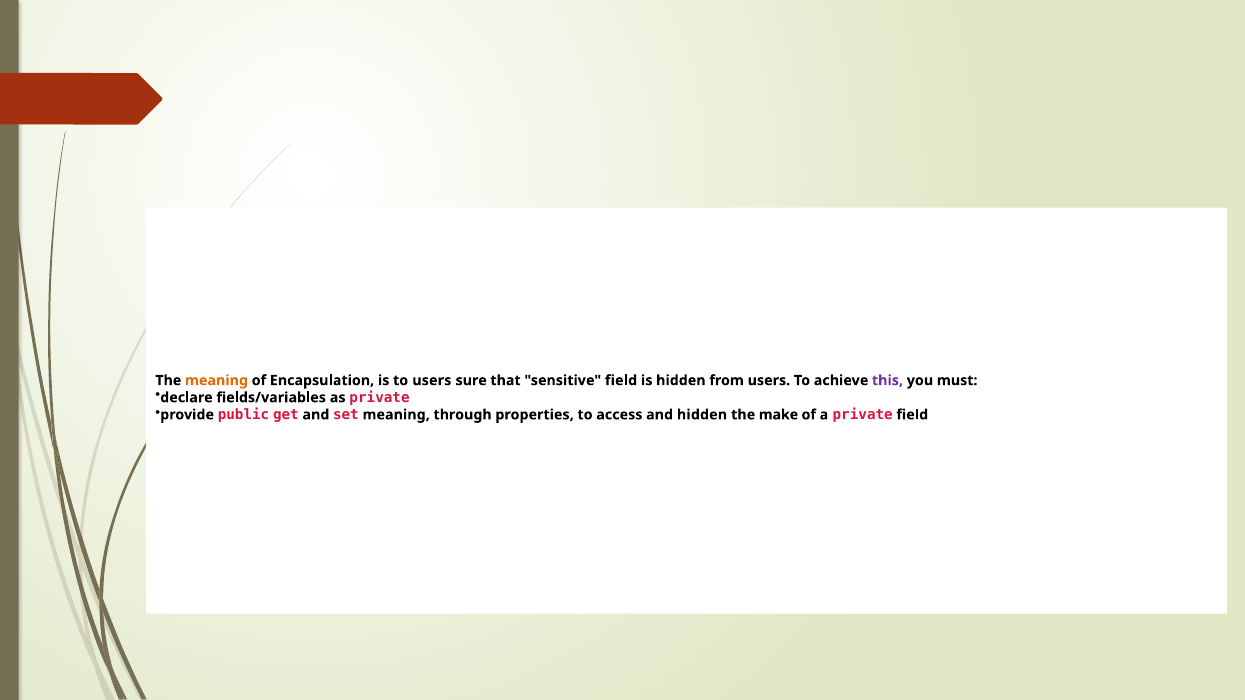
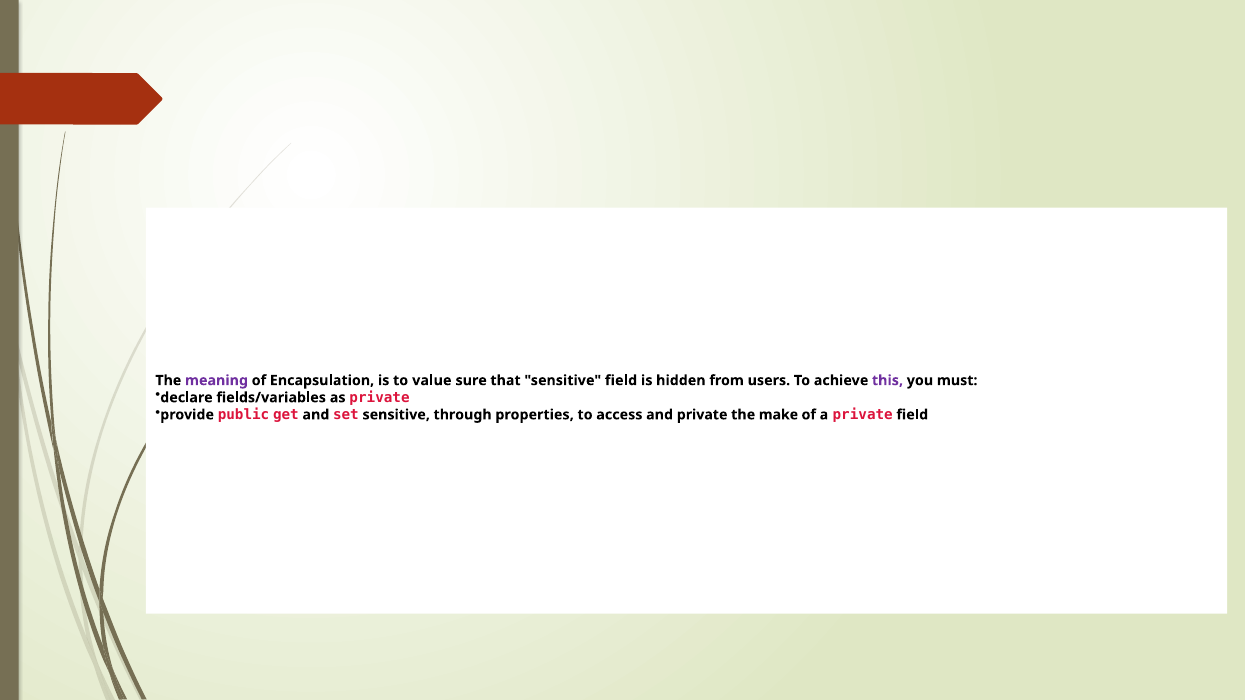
meaning colour: orange -> purple (216, 381)
to users: users -> value (432, 381)
set meaning: meaning -> sensitive (396, 415)
and hidden: hidden -> private (702, 415)
